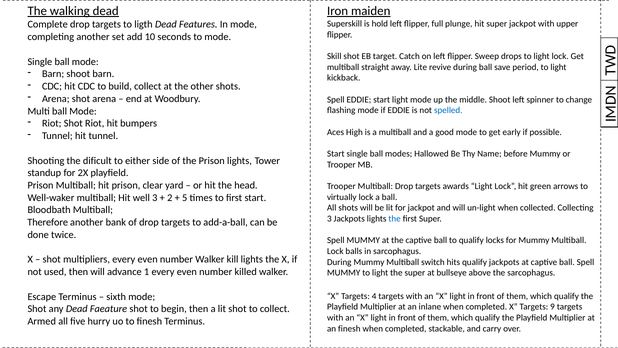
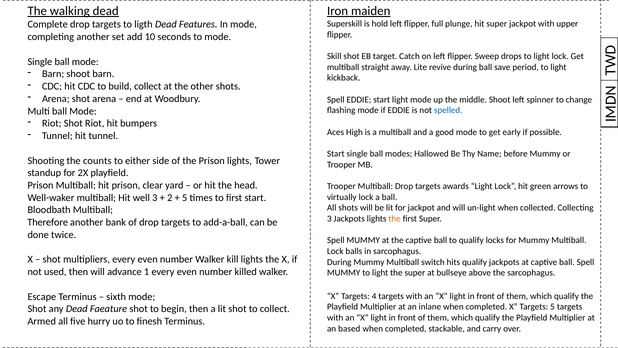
dificult: dificult -> counts (97, 160)
the colour: blue -> orange (395, 219)
Targets 9: 9 -> 5 (553, 307)
an finesh: finesh -> based (349, 328)
